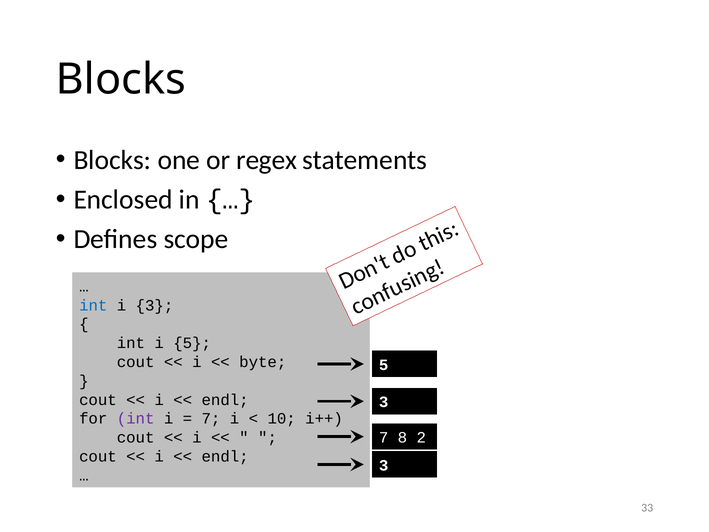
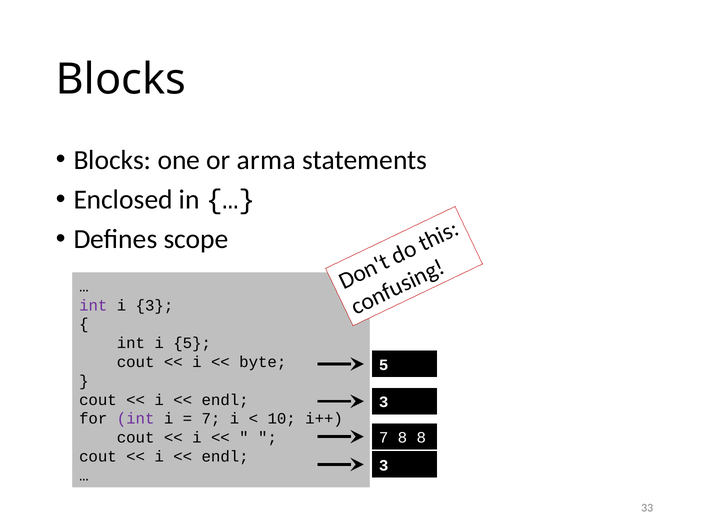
regex: regex -> arma (266, 160)
int colour: blue -> purple (93, 305)
8 2: 2 -> 8 (421, 437)
